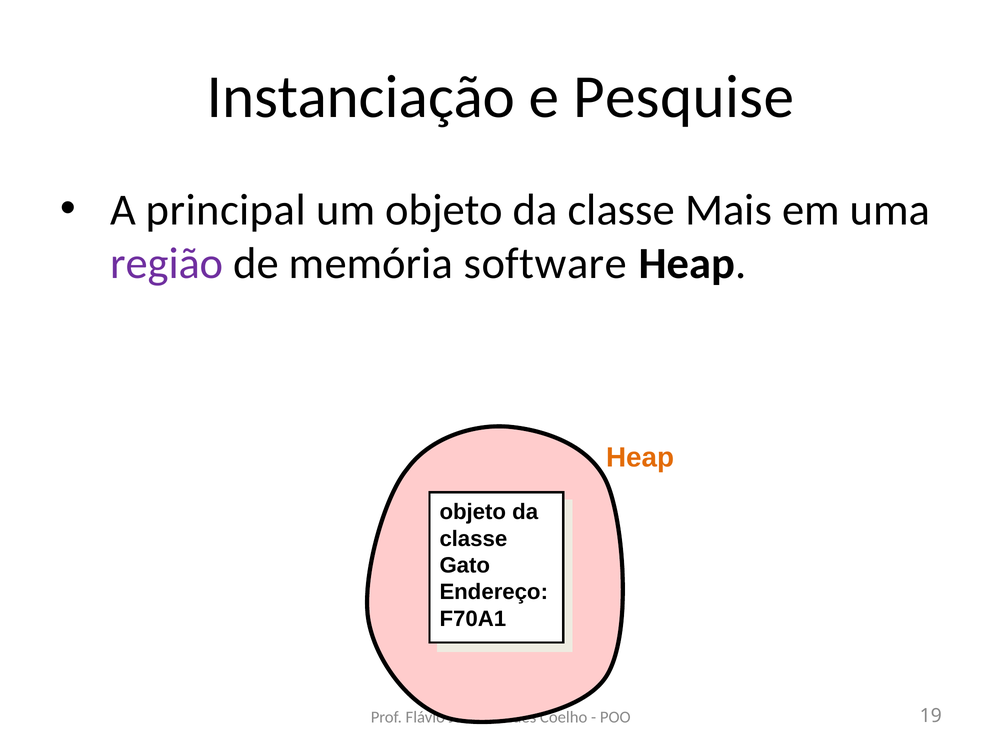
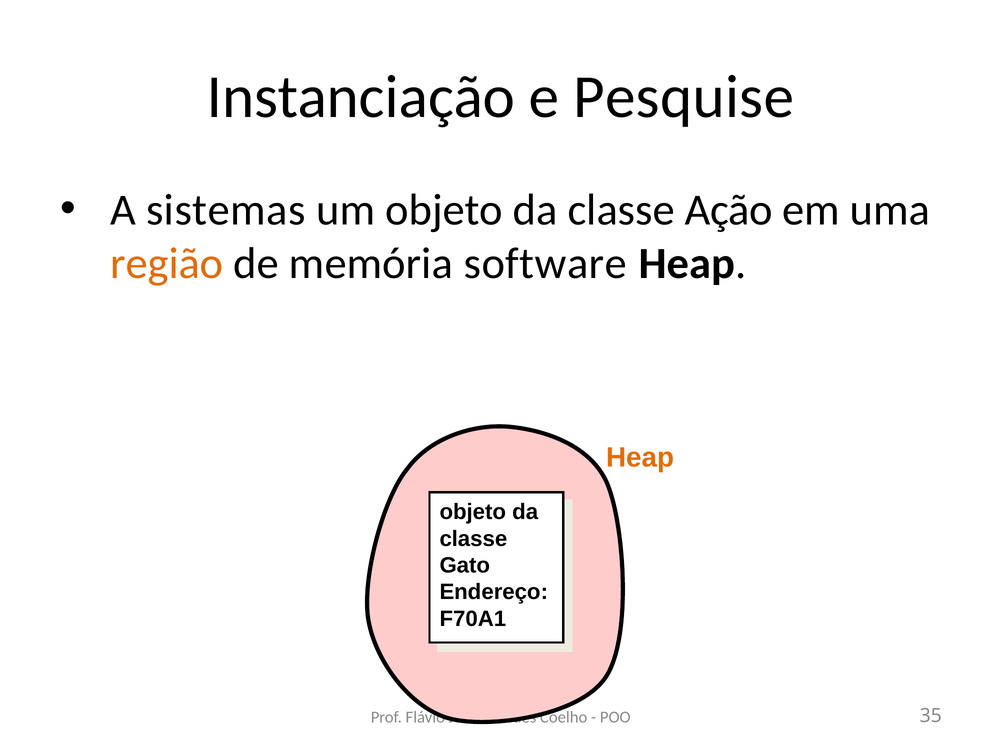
principal: principal -> sistemas (226, 210)
Mais: Mais -> Ação (729, 210)
região colour: purple -> orange (167, 264)
19: 19 -> 35 (931, 716)
